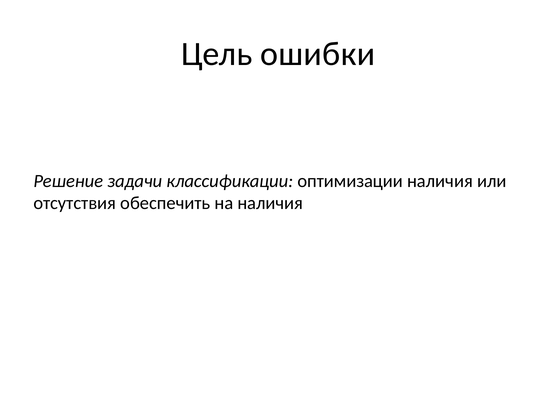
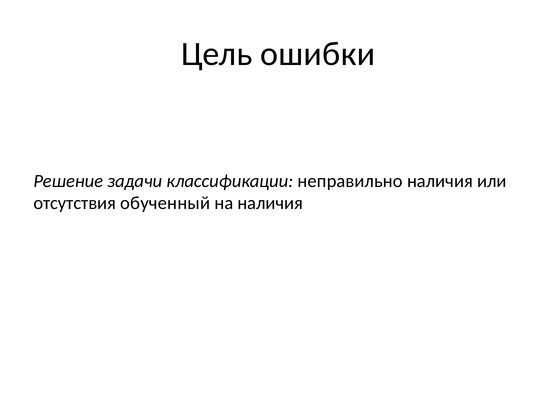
оптимизации: оптимизации -> неправильно (350, 181)
обеспечить: обеспечить -> обученный (165, 203)
